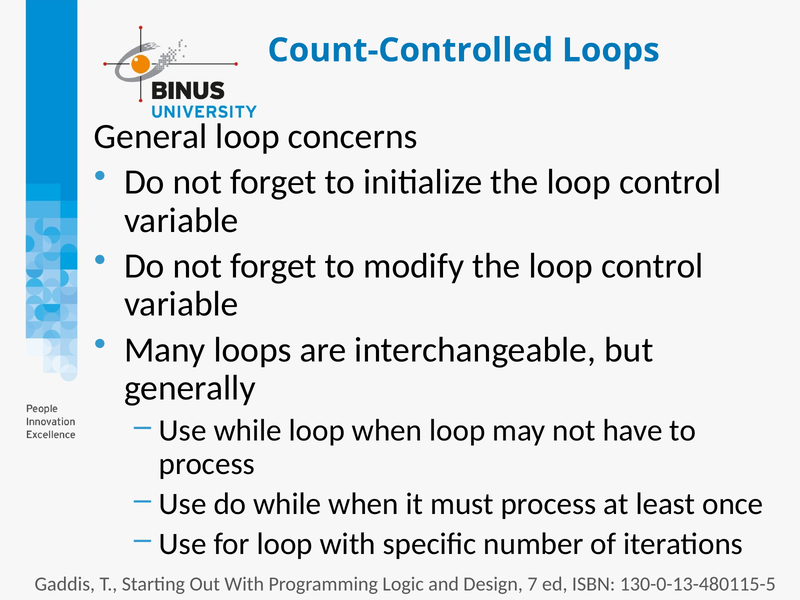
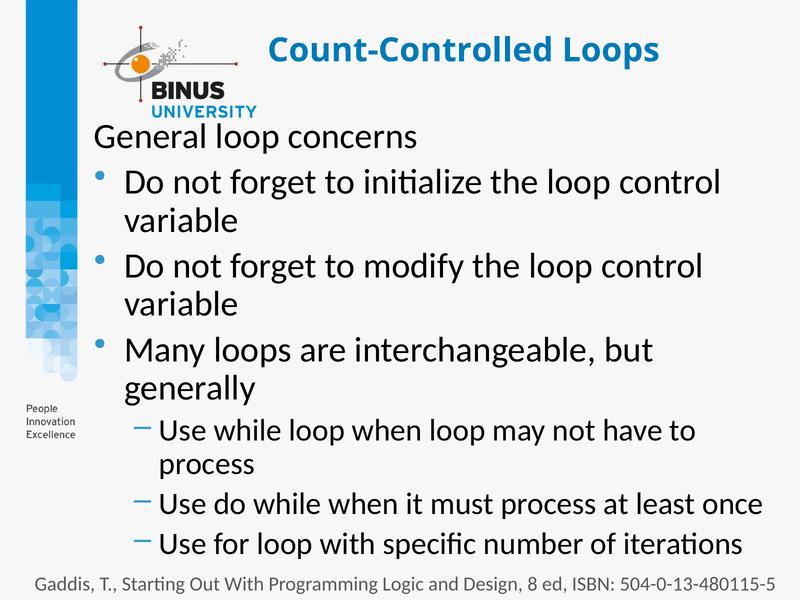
7: 7 -> 8 (532, 584)
130-0-13-480115-5: 130-0-13-480115-5 -> 504-0-13-480115-5 (698, 584)
